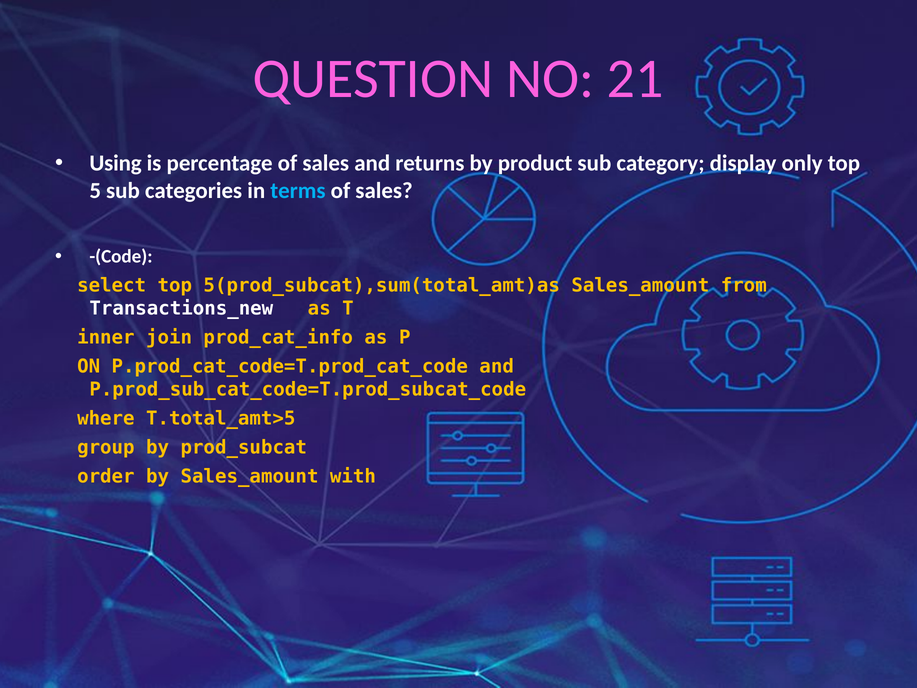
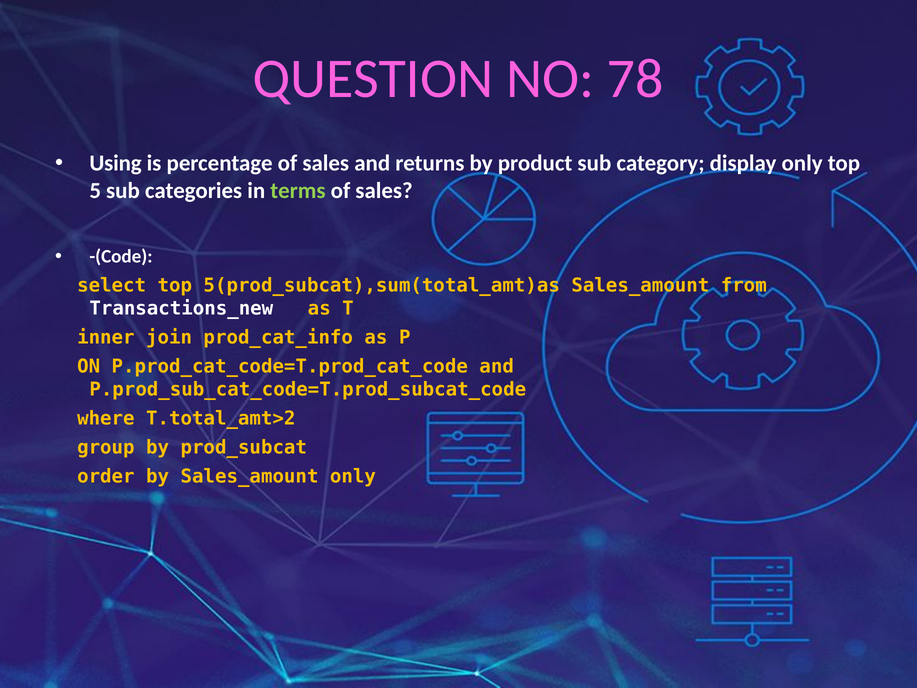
21: 21 -> 78 (635, 79)
terms colour: light blue -> light green (298, 191)
T.total_amt>5: T.total_amt>5 -> T.total_amt>2 (221, 418)
Sales_amount with: with -> only (353, 476)
